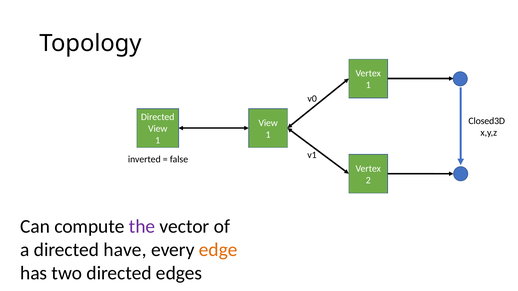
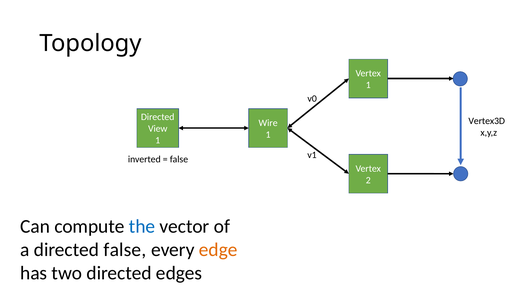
Closed3D: Closed3D -> Vertex3D (487, 121)
View: View -> Wire (268, 123)
the colour: purple -> blue (142, 227)
directed have: have -> false (125, 250)
